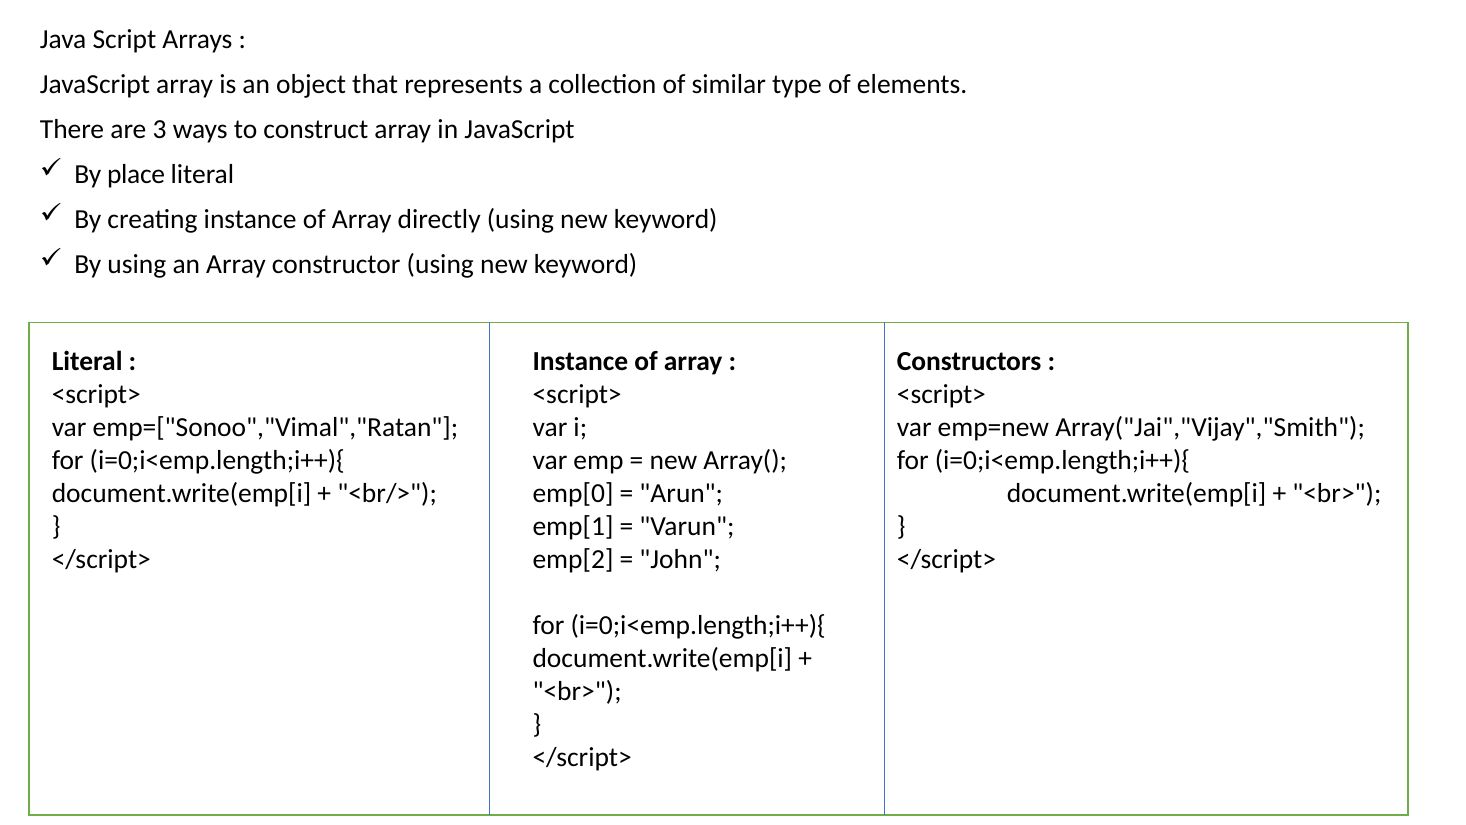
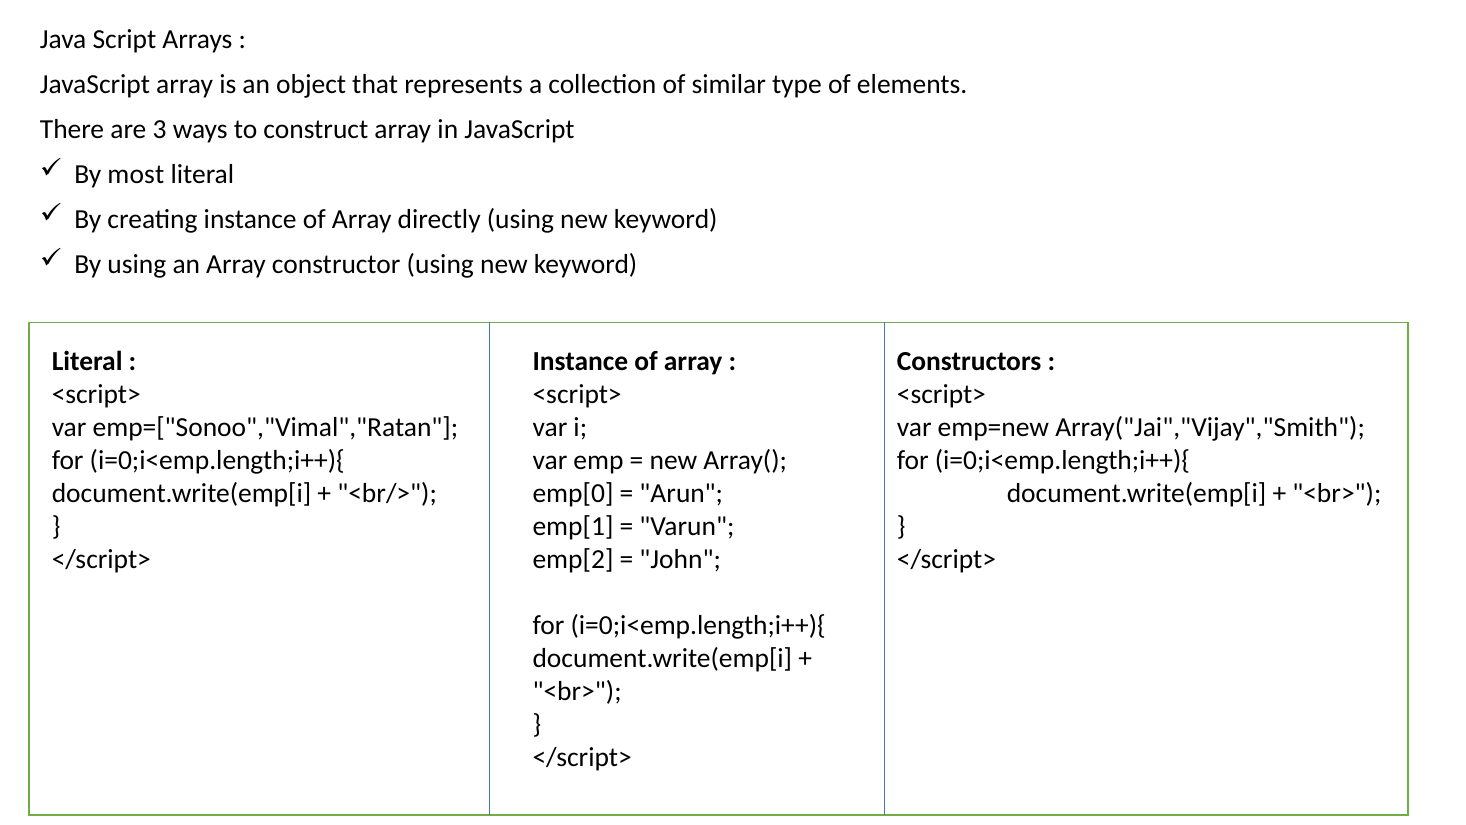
place: place -> most (136, 174)
